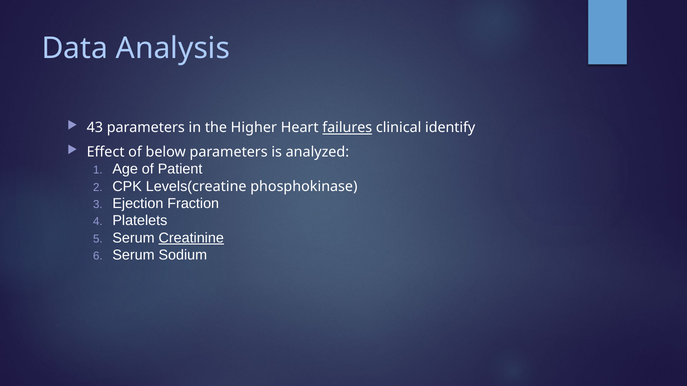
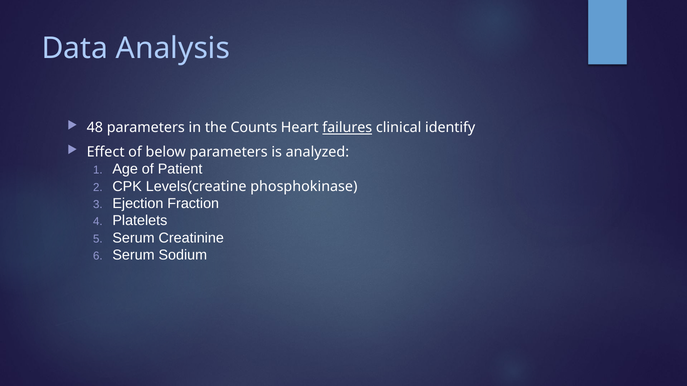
43: 43 -> 48 (95, 128)
Higher: Higher -> Counts (254, 128)
Creatinine underline: present -> none (191, 238)
